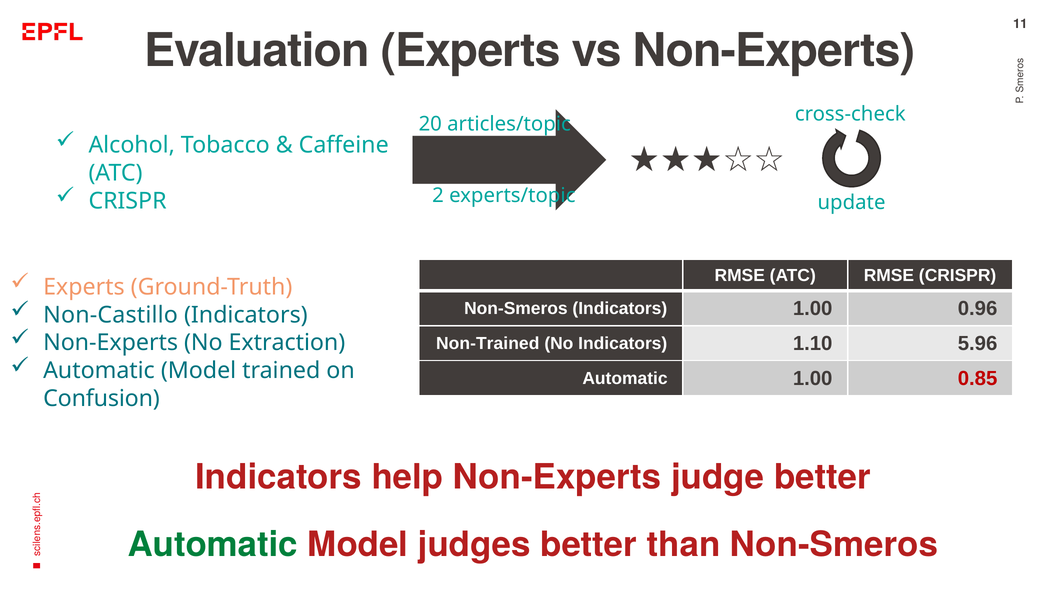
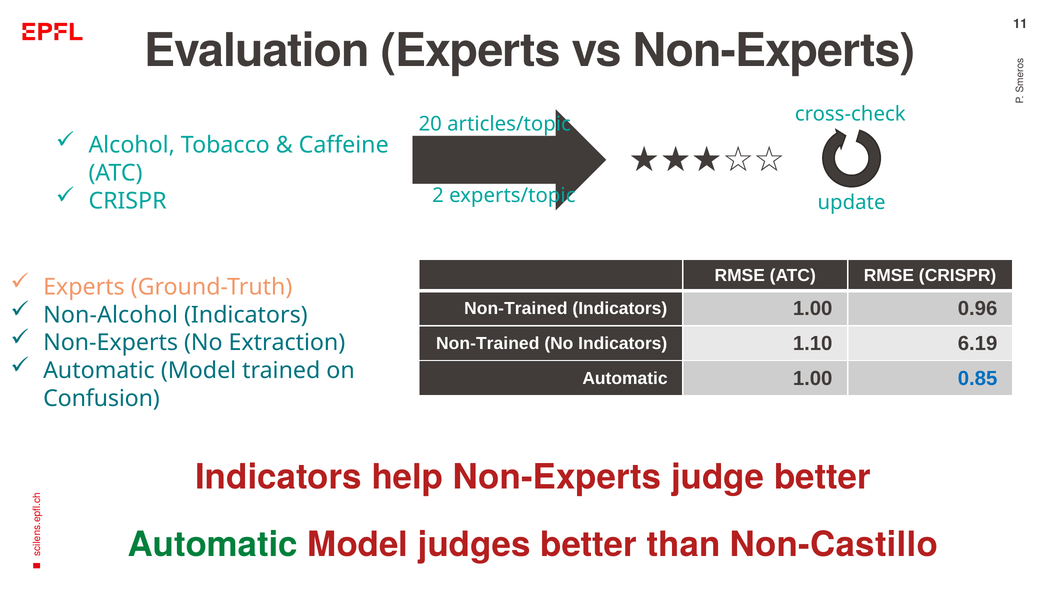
Non-Smeros: Non-Smeros -> Non-Trained (516, 309)
Non-Castillo: Non-Castillo -> Non-Alcohol (111, 315)
5.96: 5.96 -> 6.19 (978, 343)
0.85 colour: red -> blue (978, 378)
than Non-Smeros: Non-Smeros -> Non-Castillo (834, 544)
